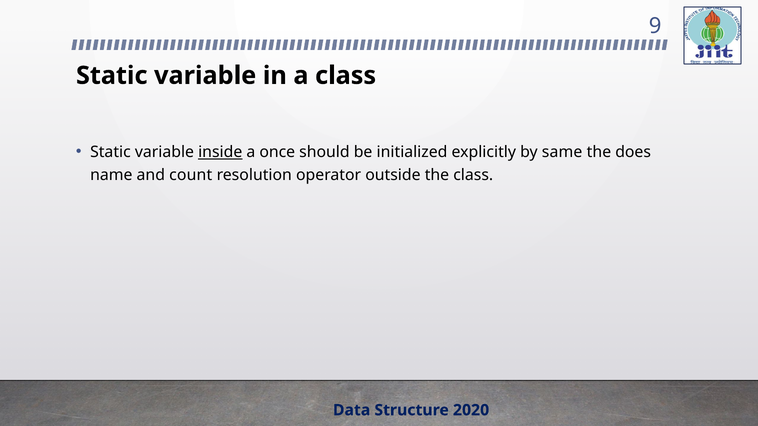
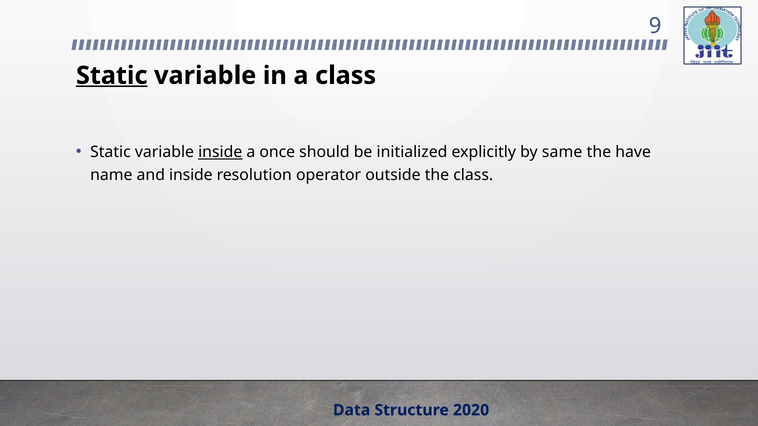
Static underline: none -> present (112, 76)
does: does -> have (633, 152)
and count: count -> inside (191, 175)
